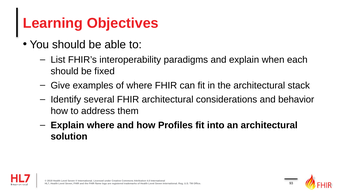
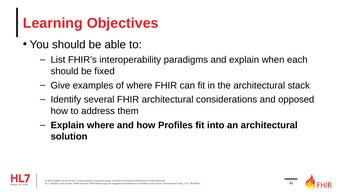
behavior: behavior -> opposed (296, 100)
